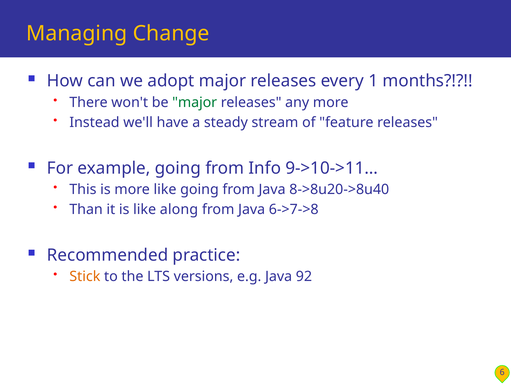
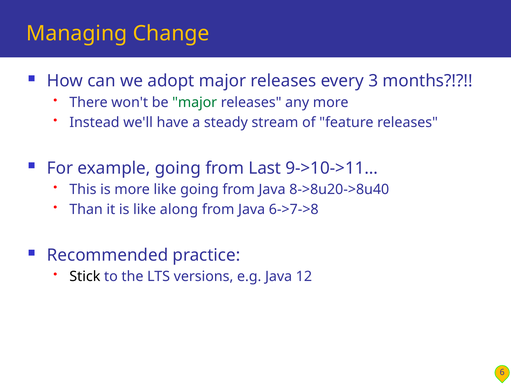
1: 1 -> 3 (373, 81)
Info: Info -> Last (265, 168)
Stick colour: orange -> black (85, 276)
92: 92 -> 12 (304, 276)
